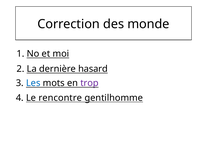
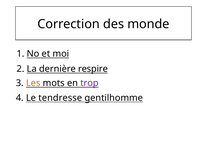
hasard: hasard -> respire (93, 69)
Les colour: blue -> orange (33, 83)
rencontre: rencontre -> tendresse (60, 97)
